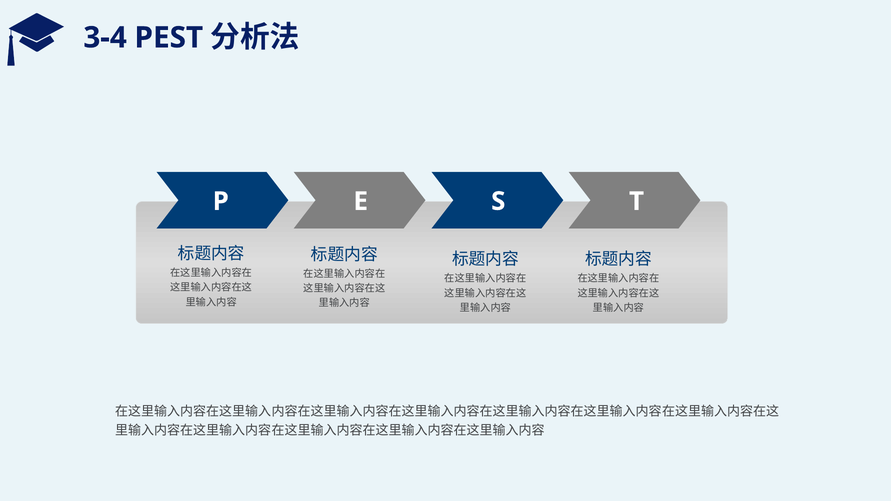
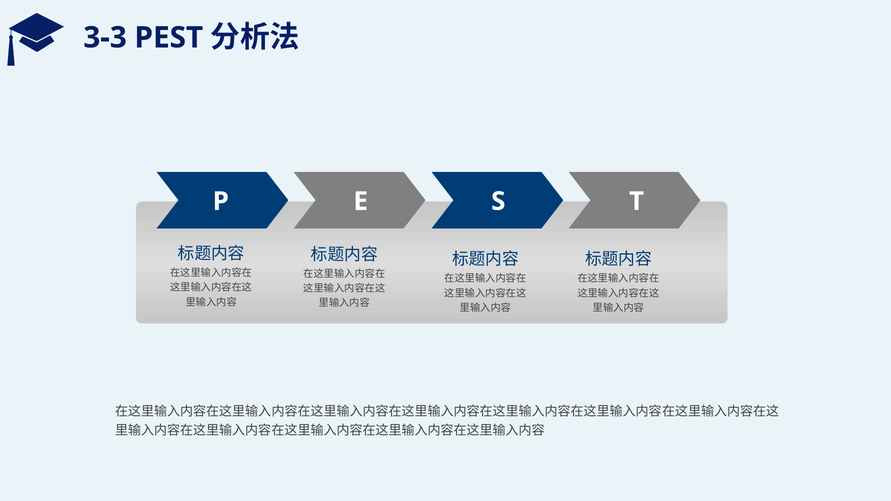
3-4: 3-4 -> 3-3 (105, 38)
